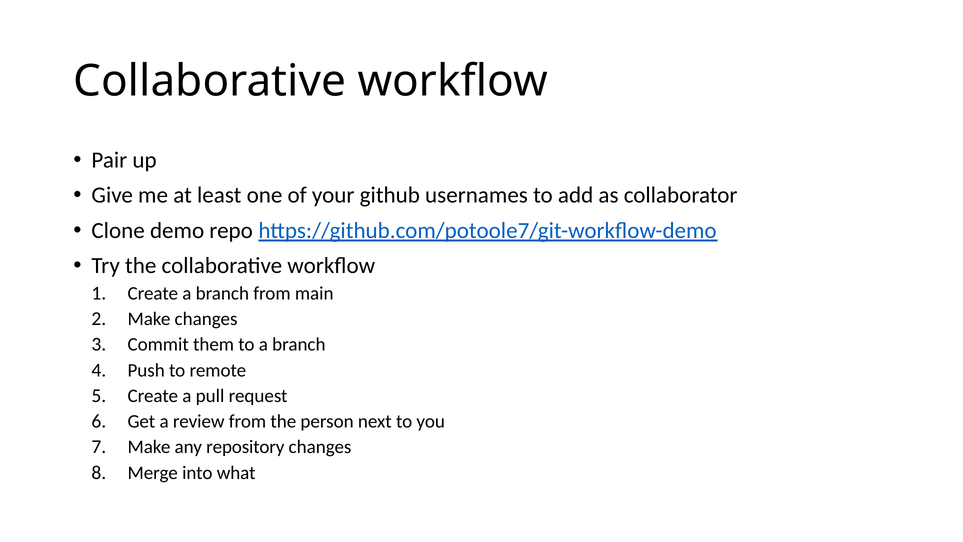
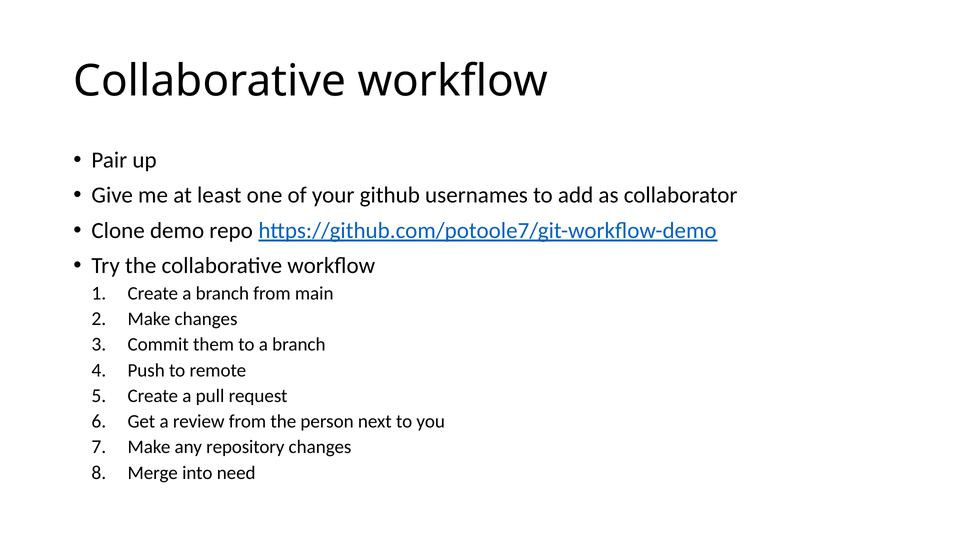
what: what -> need (236, 472)
